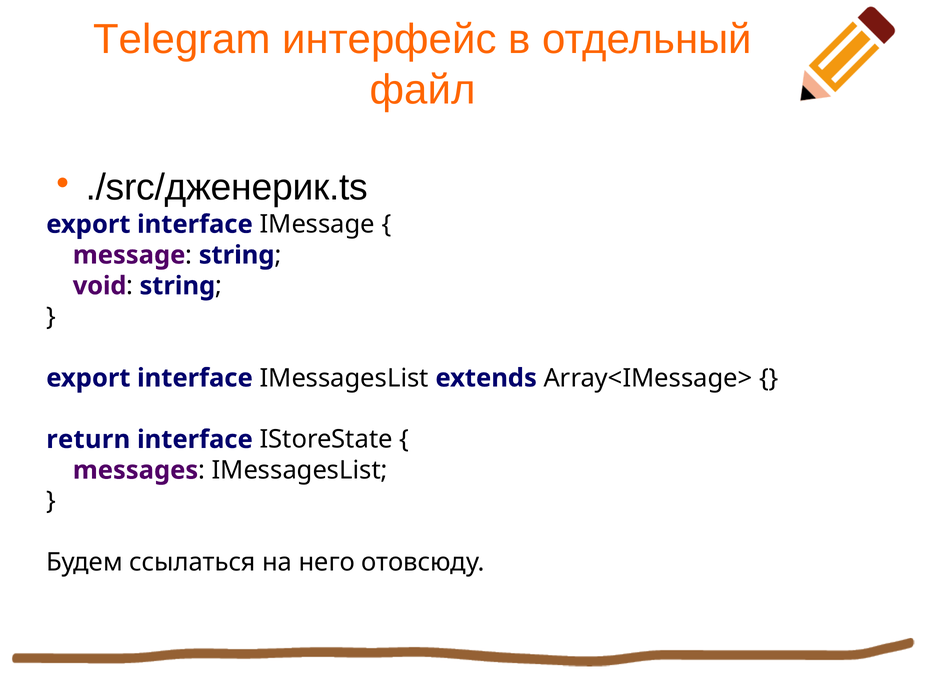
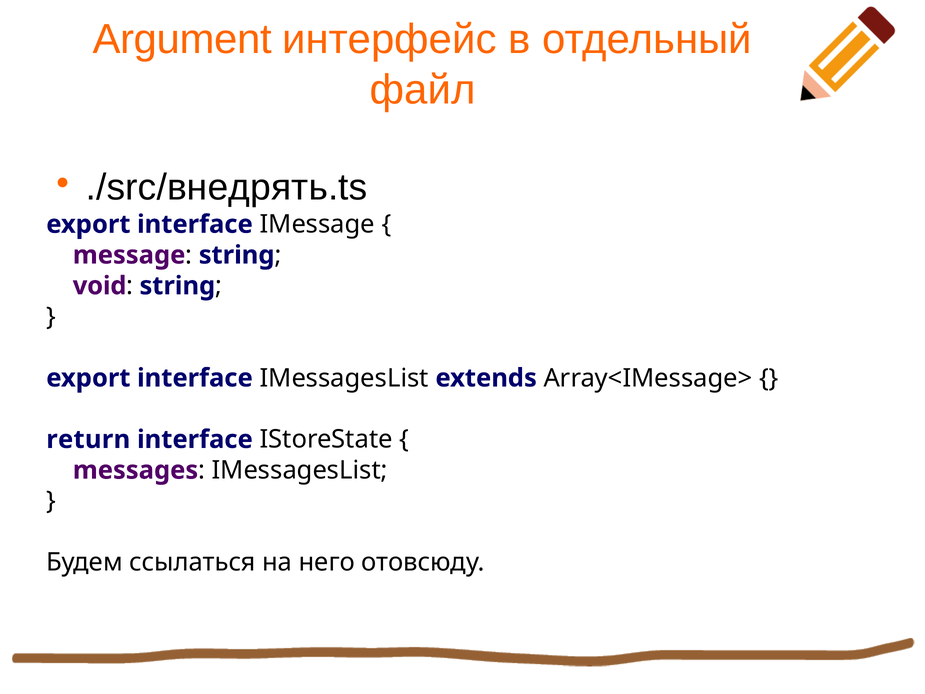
Telegram: Telegram -> Argument (182, 39)
./src/дженерик.ts: ./src/дженерик.ts -> ./src/внедрять.ts (227, 187)
